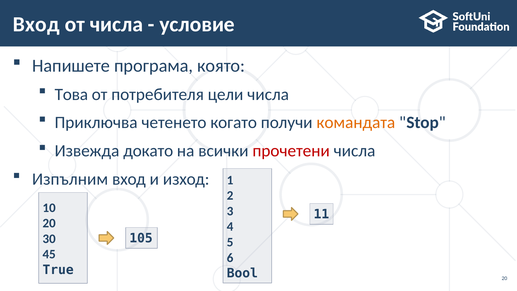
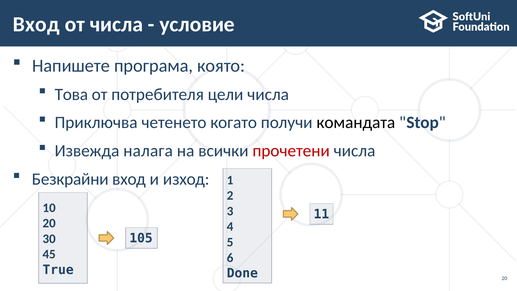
командата colour: orange -> black (356, 123)
докато: докато -> налага (148, 151)
Изпълним: Изпълним -> Безкрайни (70, 179)
Bool: Bool -> Done (242, 273)
